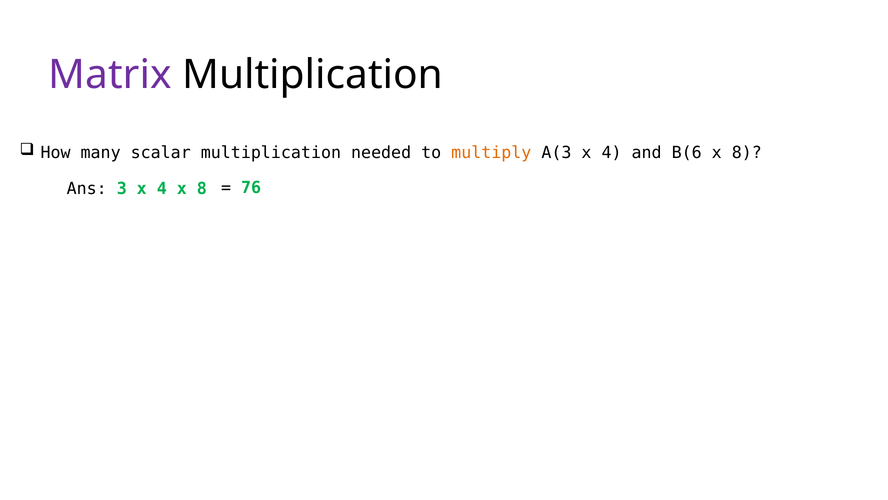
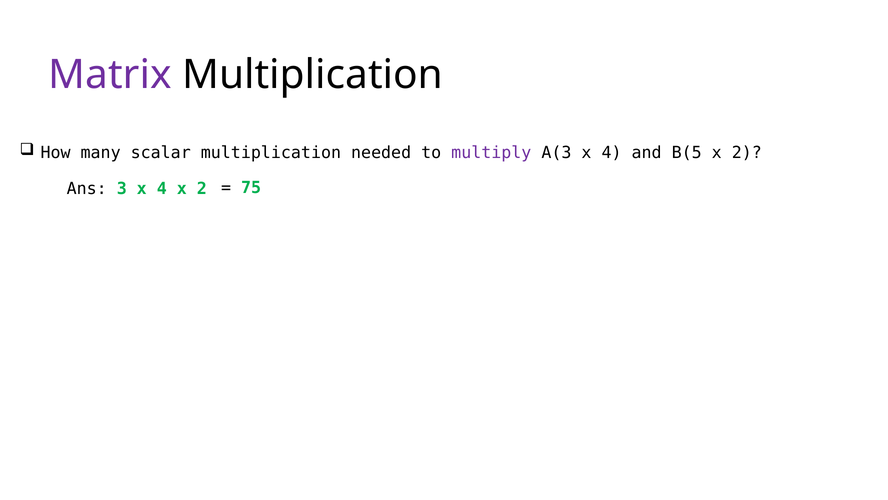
multiply colour: orange -> purple (491, 152)
B(6: B(6 -> B(5 (687, 152)
8: 8 -> 2 (747, 152)
4 x 8: 8 -> 2 (202, 189)
76: 76 -> 75 (251, 187)
